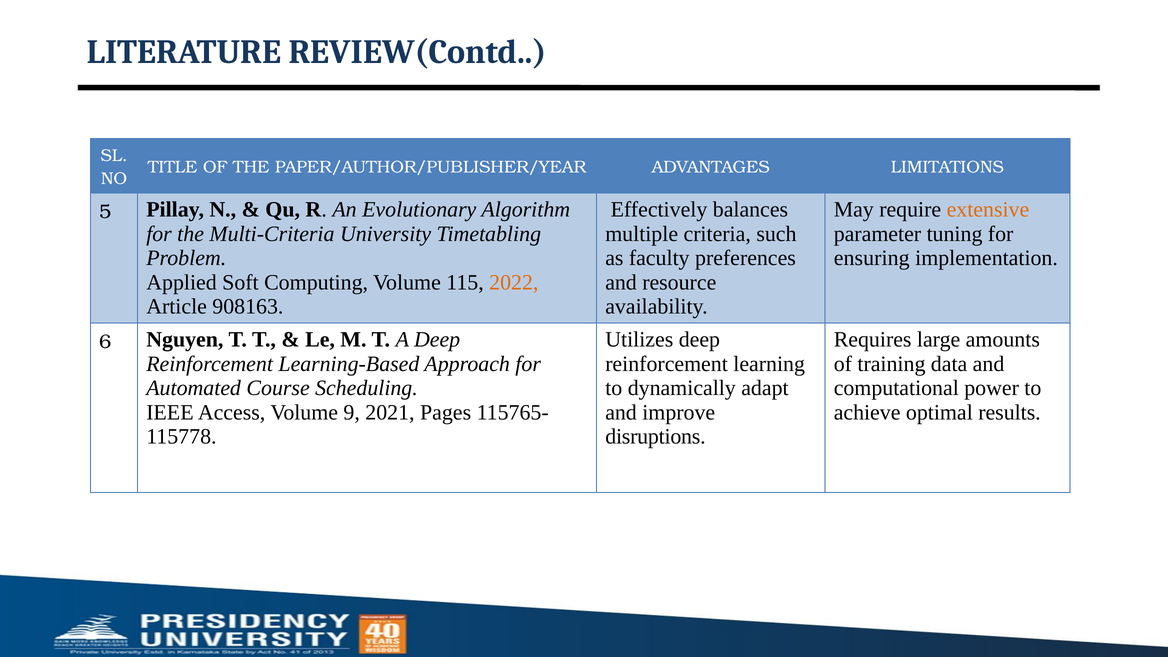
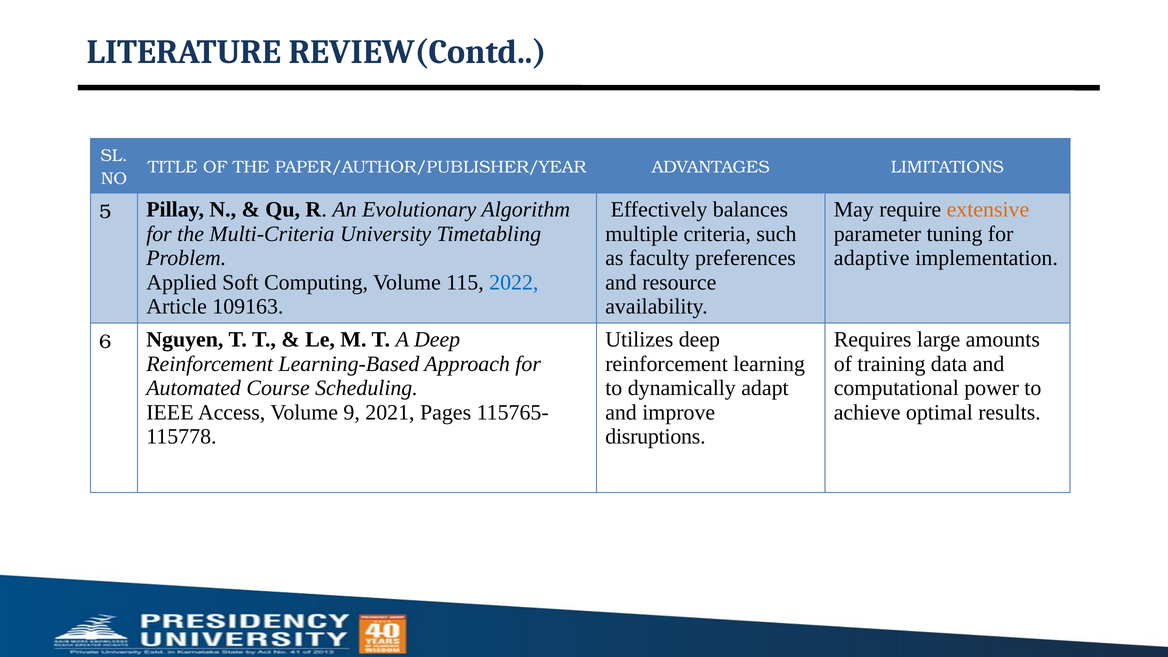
ensuring: ensuring -> adaptive (872, 258)
2022 colour: orange -> blue (514, 282)
908163: 908163 -> 109163 (248, 307)
